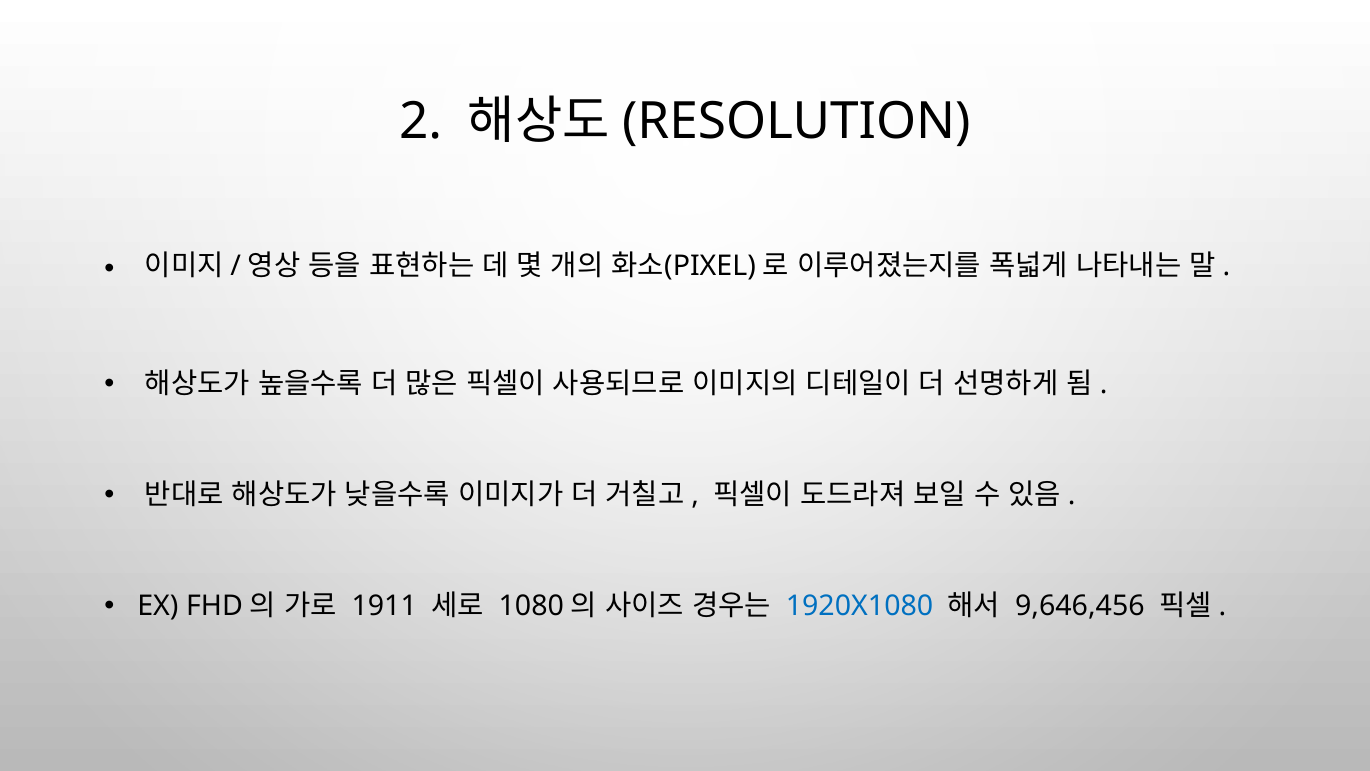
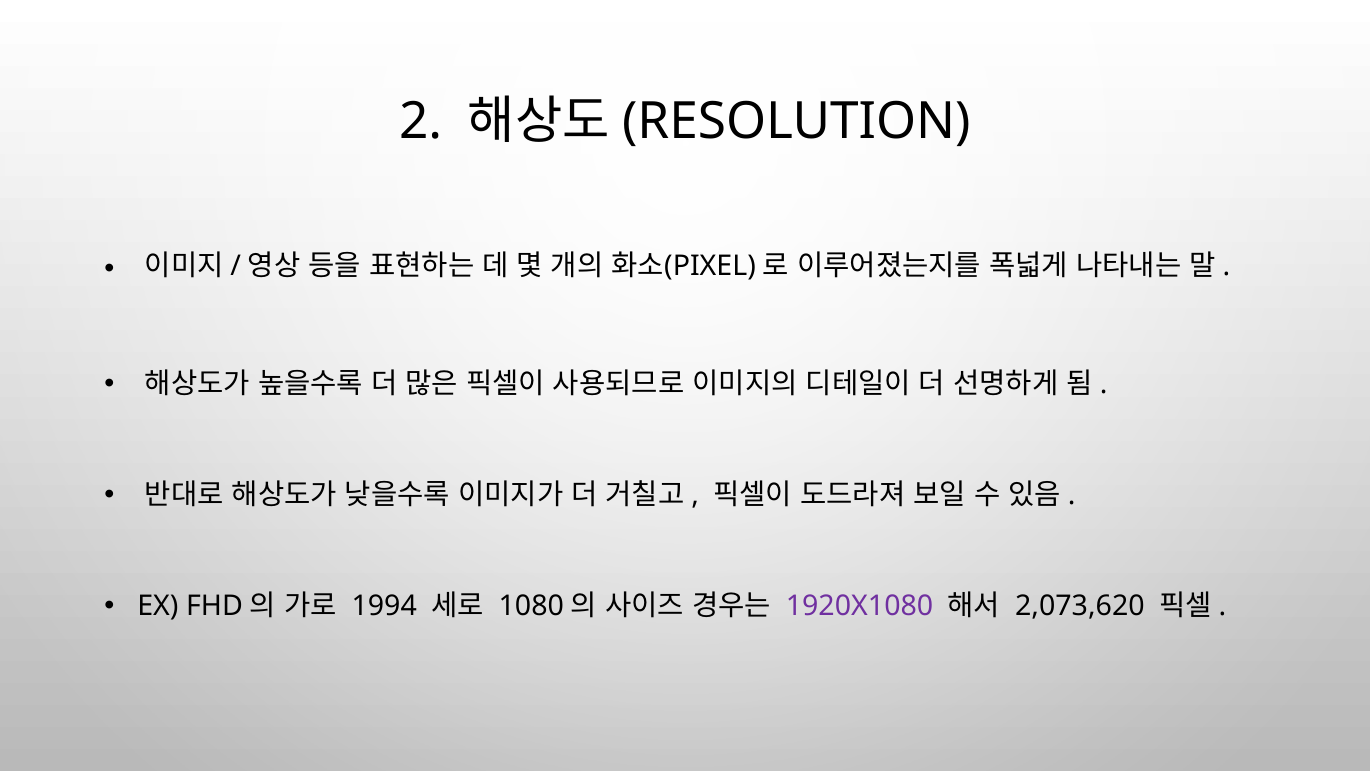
1911: 1911 -> 1994 (384, 606)
1920X1080 colour: blue -> purple (860, 606)
9,646,456: 9,646,456 -> 2,073,620 (1080, 606)
